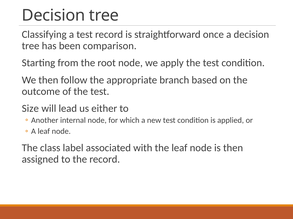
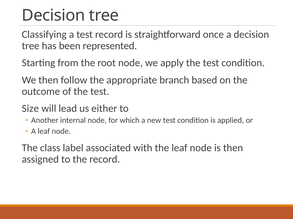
comparison: comparison -> represented (110, 46)
